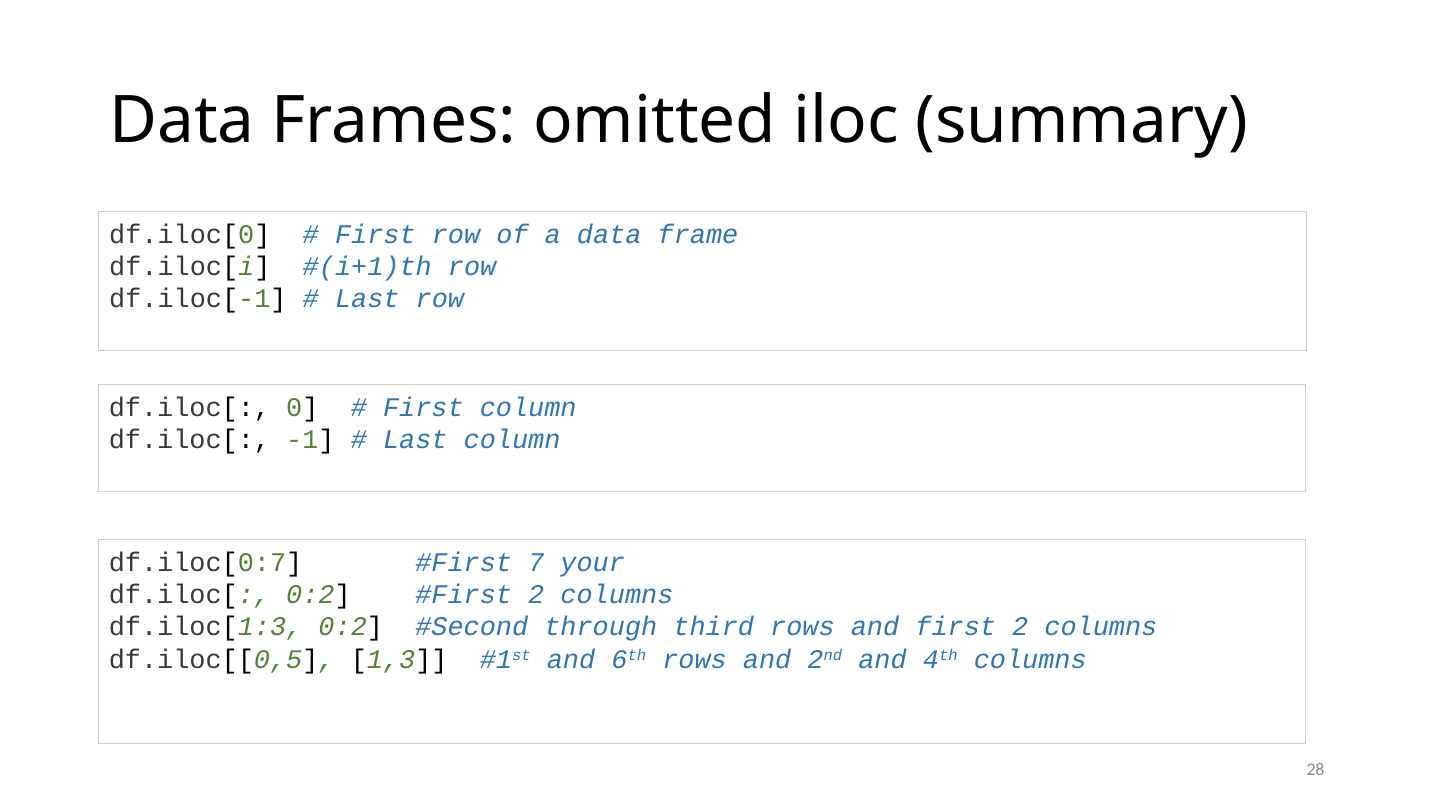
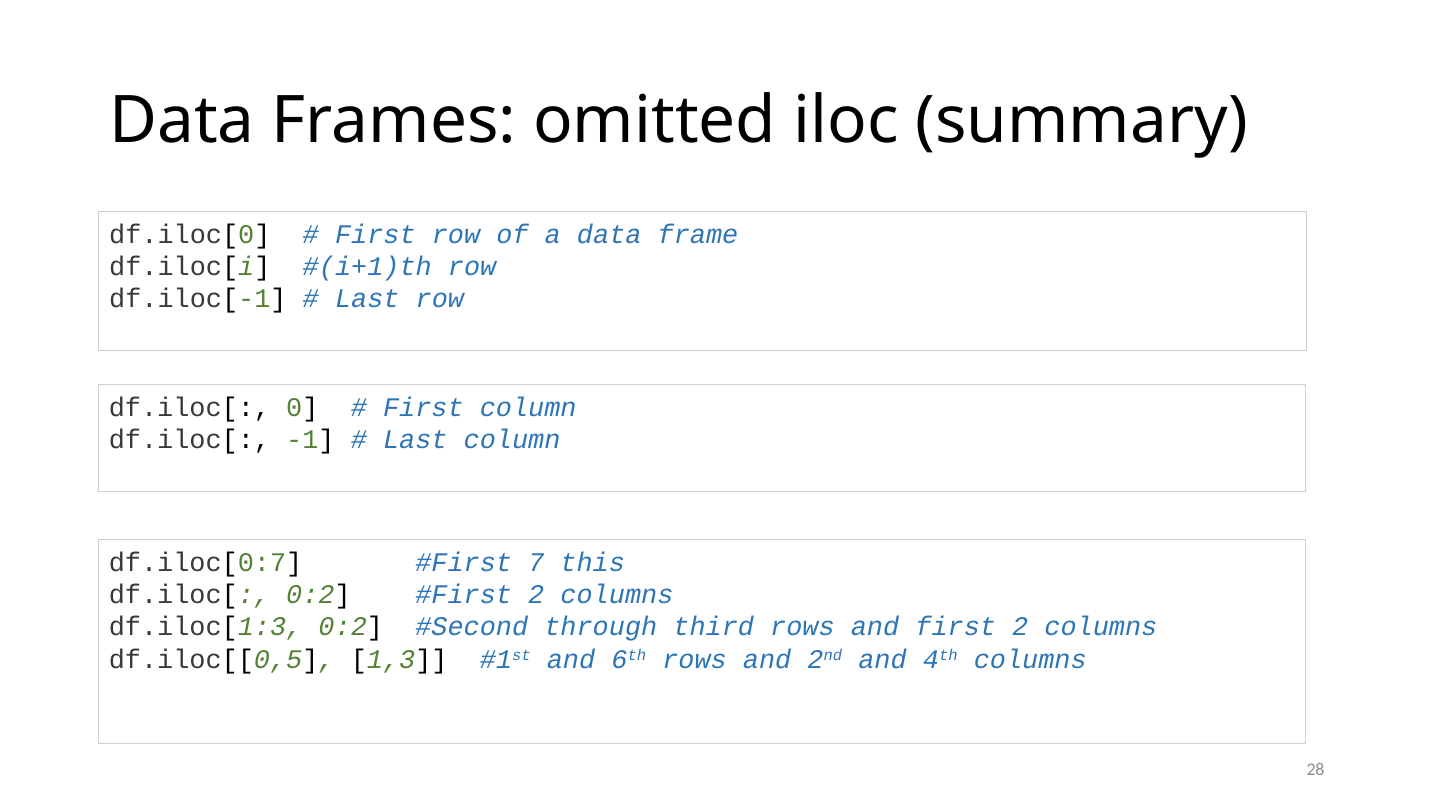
your: your -> this (593, 563)
